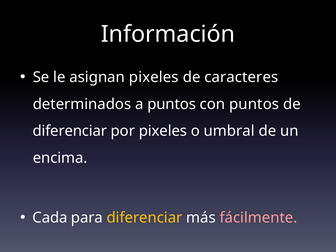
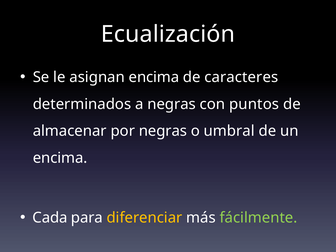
Información: Información -> Ecualización (168, 34)
asignan pixeles: pixeles -> encima (154, 77)
a puntos: puntos -> negras (172, 104)
diferenciar: diferenciar -> almacenar (70, 131)
por pixeles: pixeles -> negras (163, 131)
fácilmente colour: pink -> light green (258, 218)
